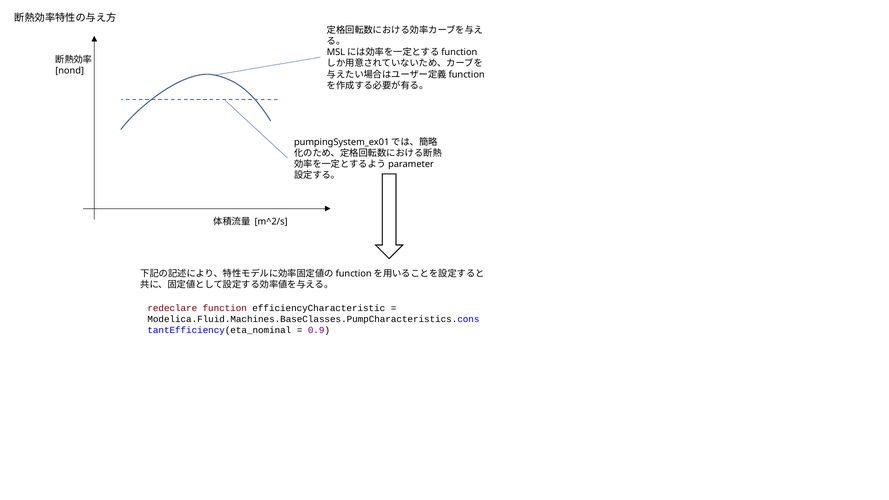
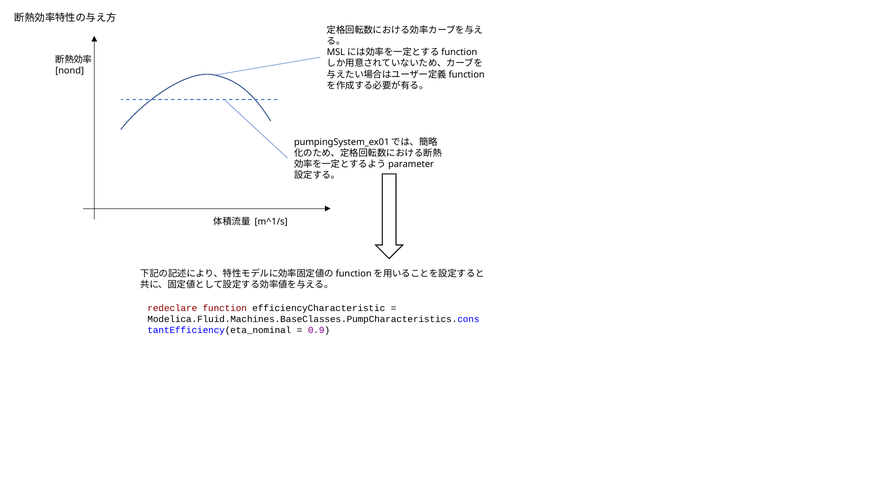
m^2/s: m^2/s -> m^1/s (271, 222)
